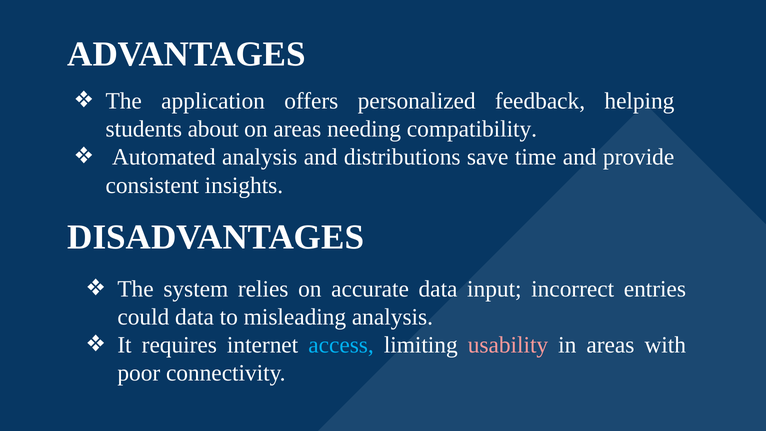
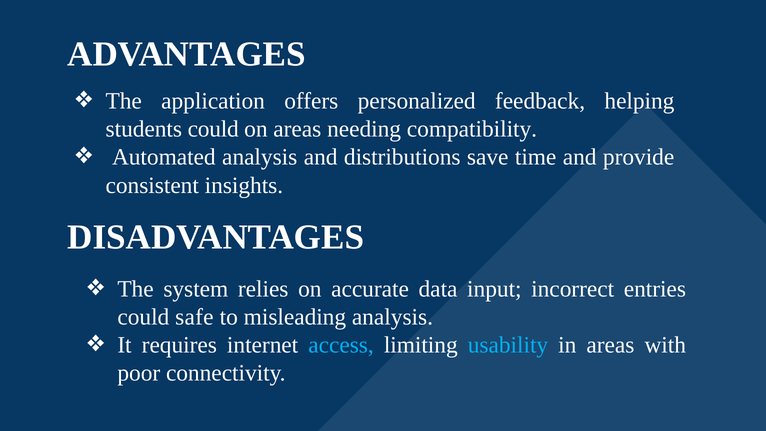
students about: about -> could (213, 129)
could data: data -> safe (194, 317)
usability colour: pink -> light blue (508, 345)
